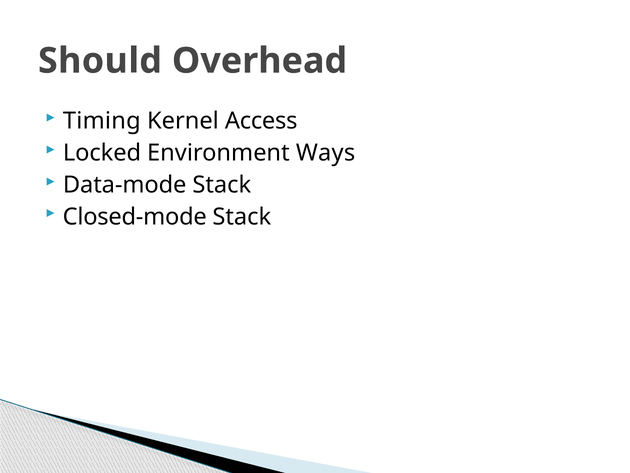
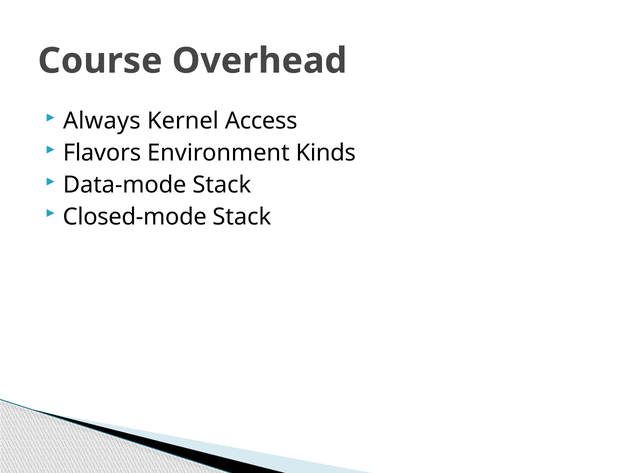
Should: Should -> Course (100, 61)
Timing: Timing -> Always (102, 121)
Locked: Locked -> Flavors (102, 153)
Ways: Ways -> Kinds (326, 153)
